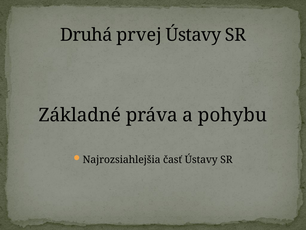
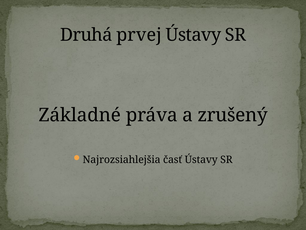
pohybu: pohybu -> zrušený (233, 115)
